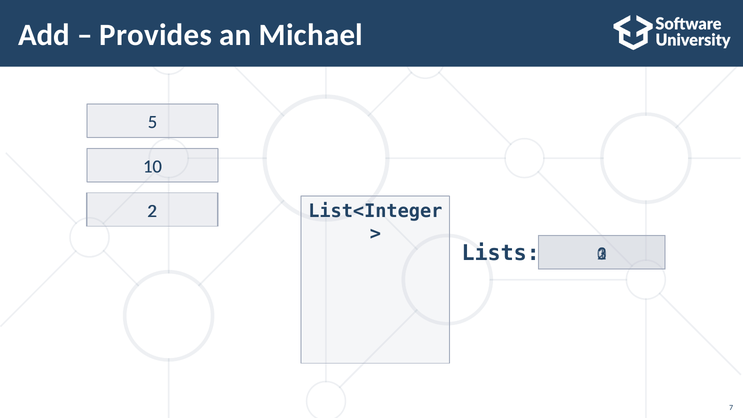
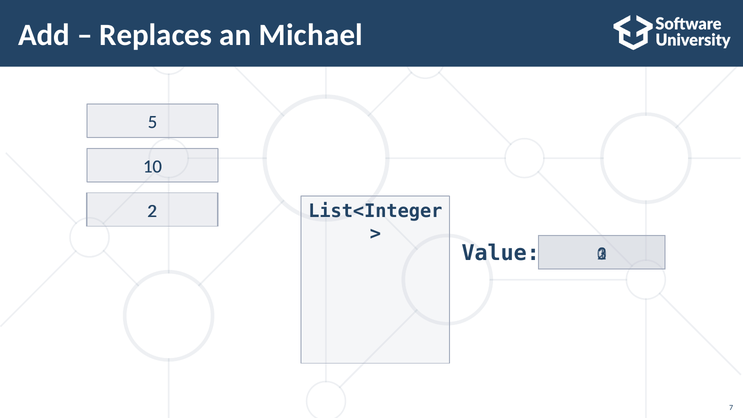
Provides: Provides -> Replaces (156, 35)
Lists: Lists -> Value (501, 253)
